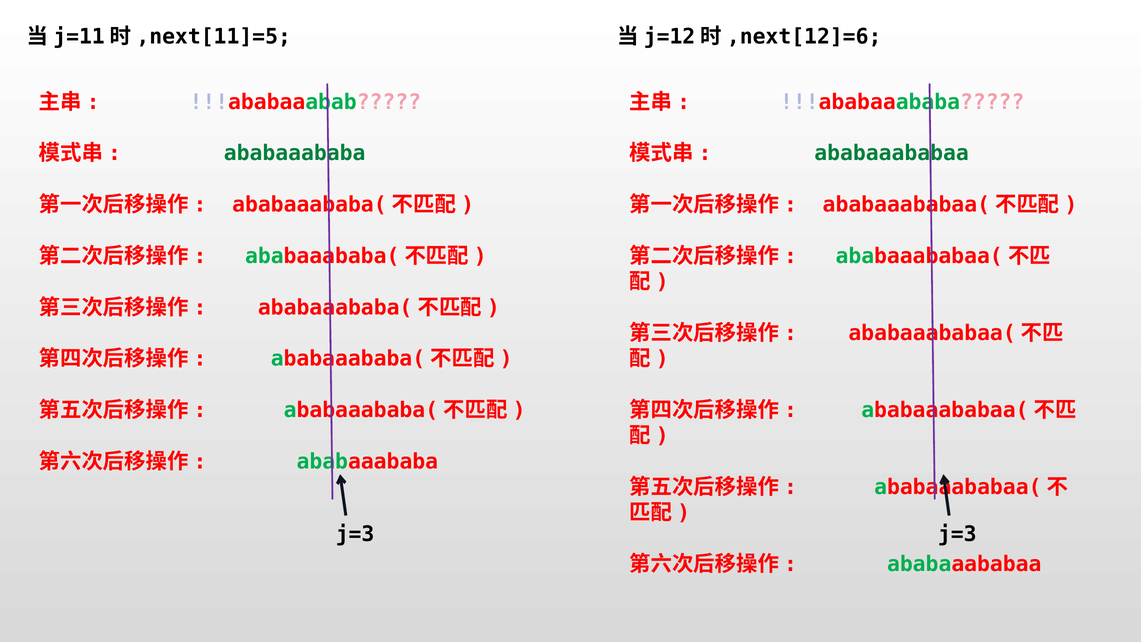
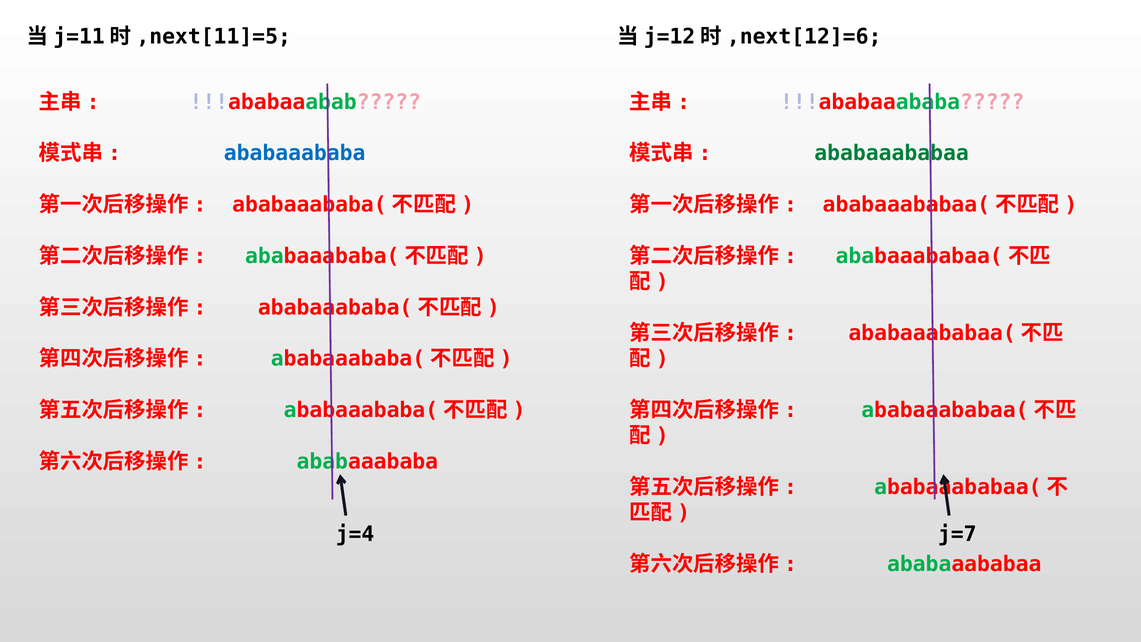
ababaaababa colour: green -> blue (295, 153)
j=3: j=3 -> j=4 (355, 534)
j=3: j=3 -> j=7 (957, 534)
